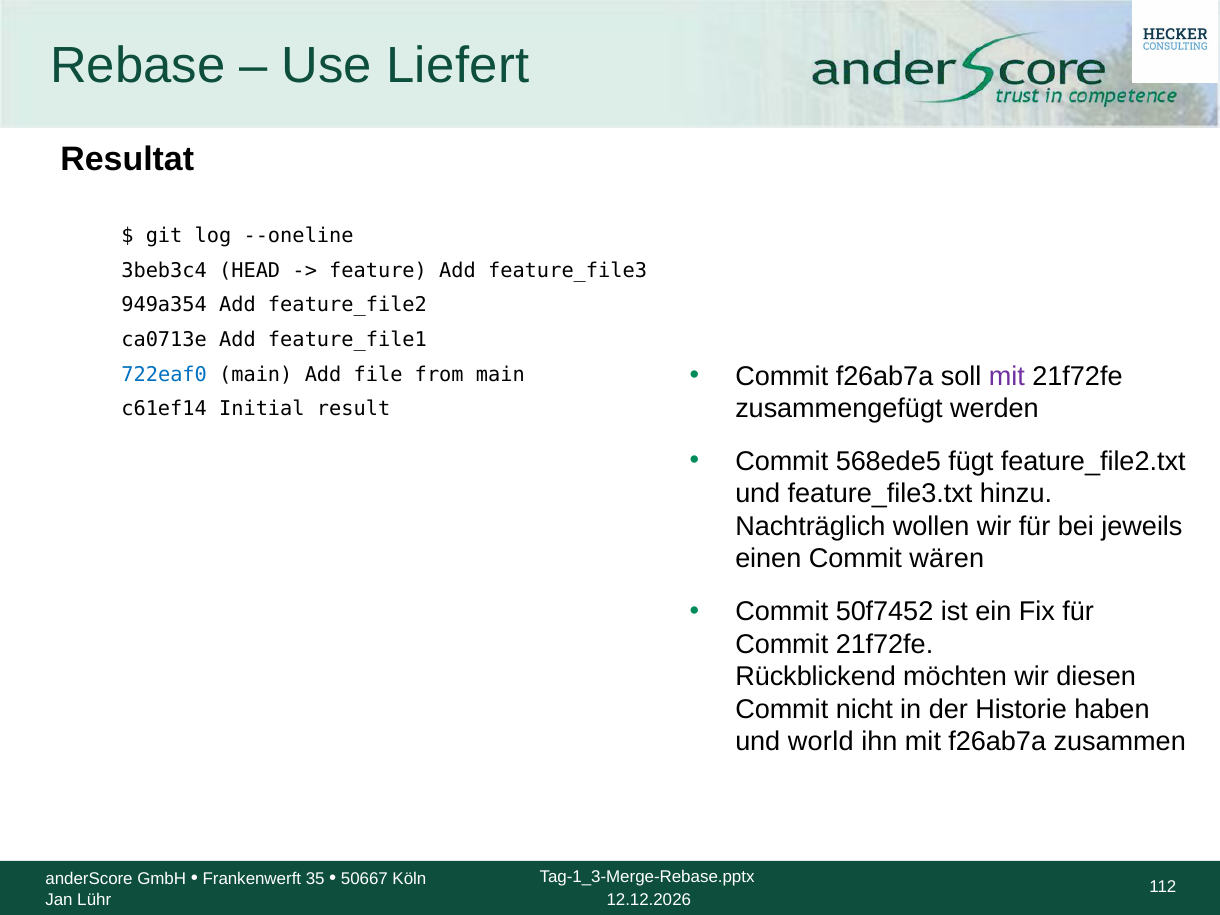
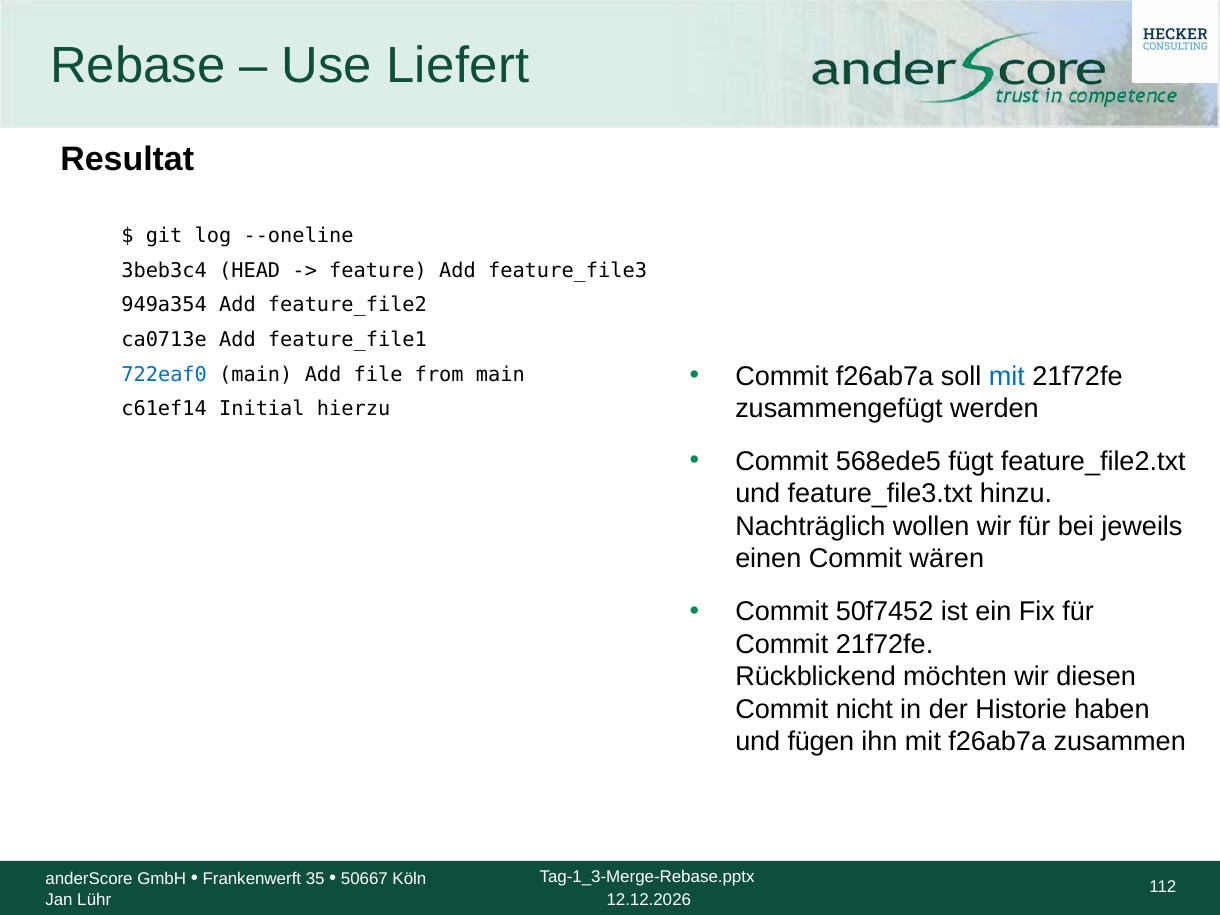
mit colour: purple -> blue (1007, 376)
result: result -> hierzu (354, 409)
world: world -> fügen (821, 742)
